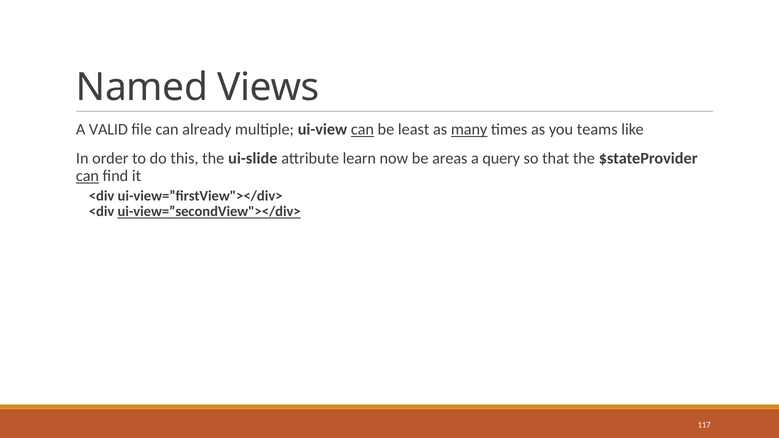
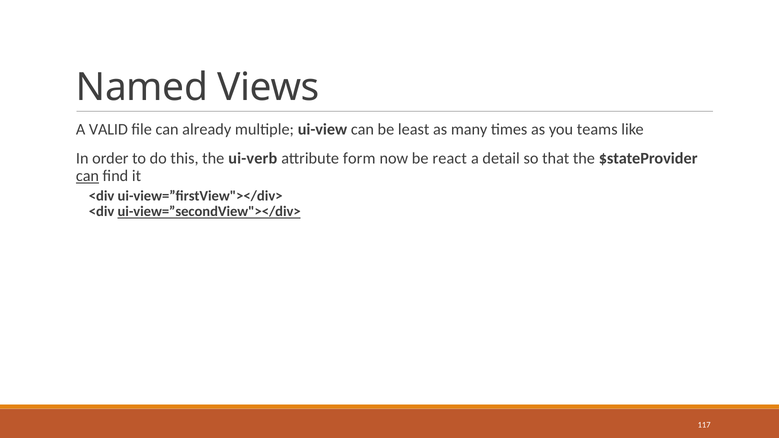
can underline: present -> none (362, 130)
many underline: present -> none (469, 130)
ui-slide: ui-slide -> ui-verb (253, 158)
learn: learn -> form (359, 158)
areas: areas -> react (450, 158)
query: query -> detail (501, 158)
